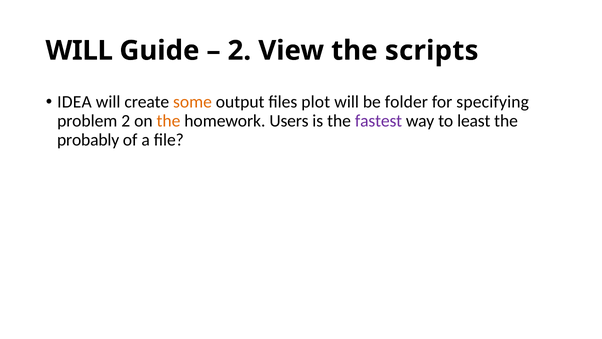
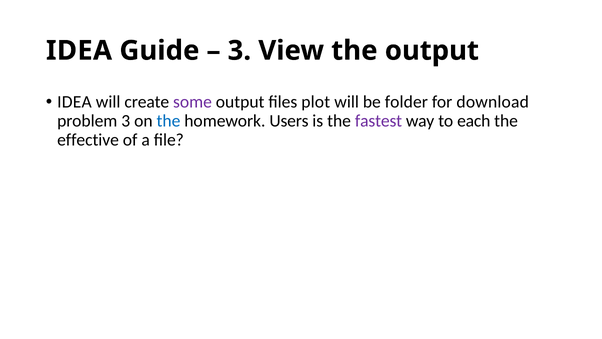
WILL: WILL -> IDEA (79, 51)
2: 2 -> 3 (239, 51)
the scripts: scripts -> output (432, 51)
some colour: orange -> purple (192, 102)
specifying: specifying -> download (493, 102)
problem 2: 2 -> 3 (126, 121)
the colour: orange -> blue (168, 121)
least: least -> each (474, 121)
probably: probably -> effective (88, 140)
